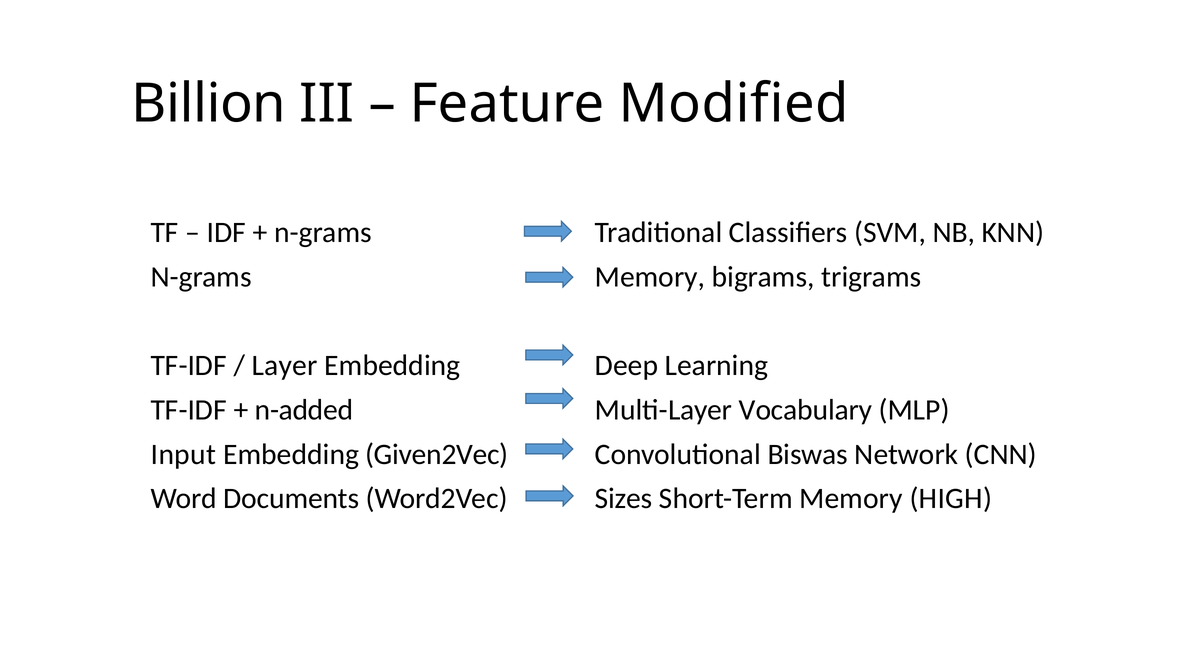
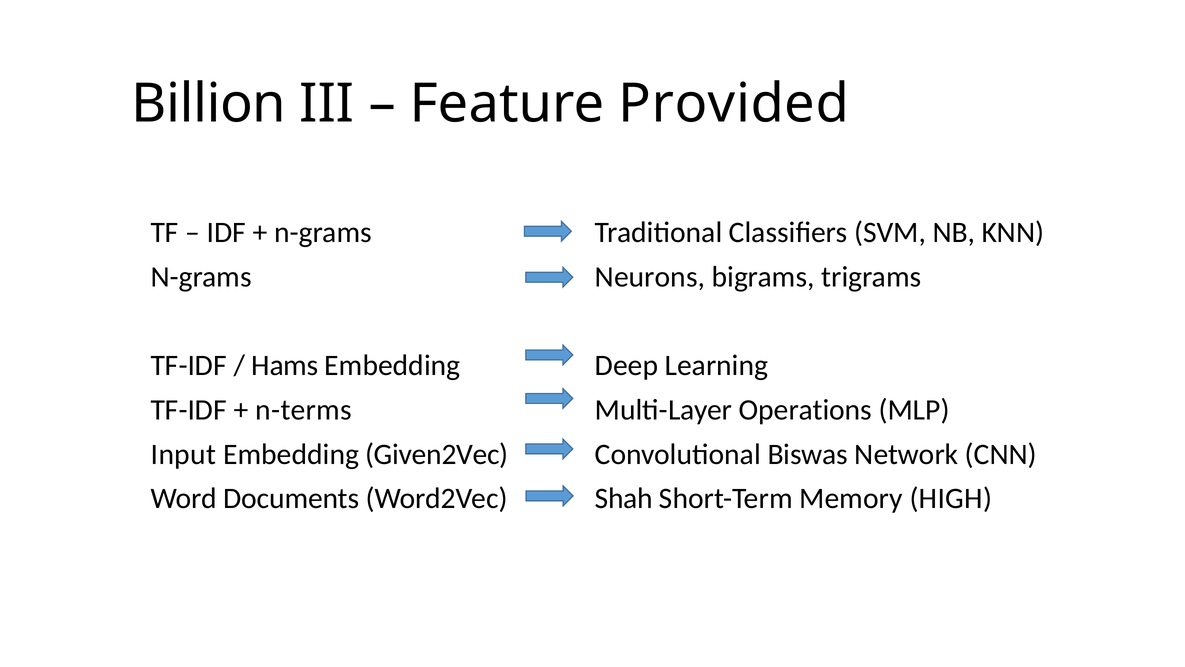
Modified: Modified -> Provided (734, 104)
N-grams Memory: Memory -> Neurons (650, 277)
Layer: Layer -> Hams (285, 365)
n-added: n-added -> n-terms (304, 410)
Vocabulary: Vocabulary -> Operations (805, 410)
Sizes: Sizes -> Shah (624, 498)
